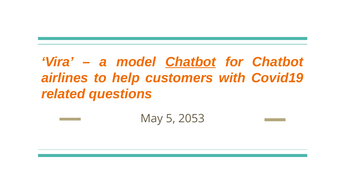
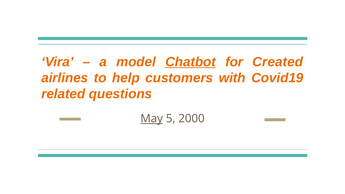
for Chatbot: Chatbot -> Created (278, 62)
May underline: none -> present (152, 119)
2053: 2053 -> 2000 (191, 119)
